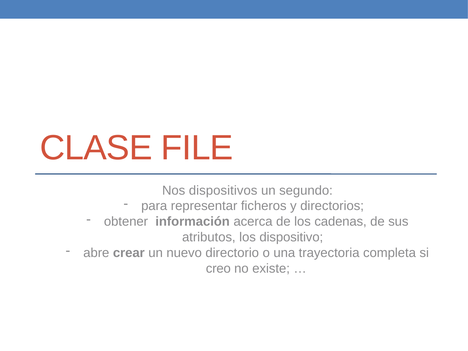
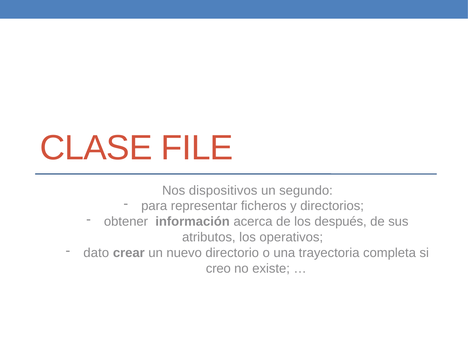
cadenas: cadenas -> después (341, 222)
dispositivo: dispositivo -> operativos (291, 237)
abre: abre -> dato (96, 253)
